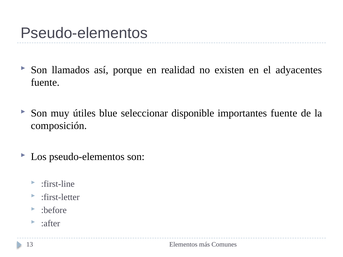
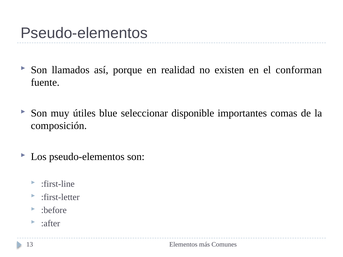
adyacentes: adyacentes -> conforman (299, 70)
importantes fuente: fuente -> comas (284, 113)
